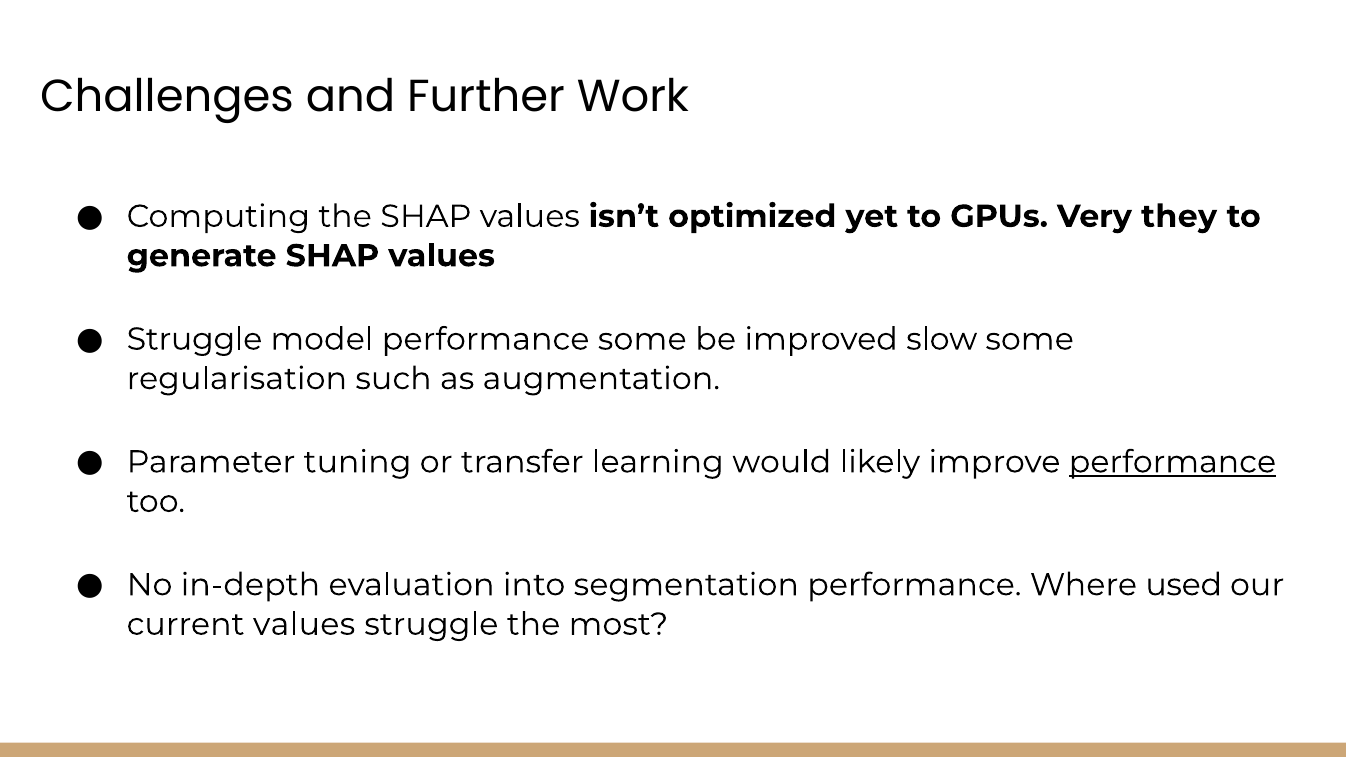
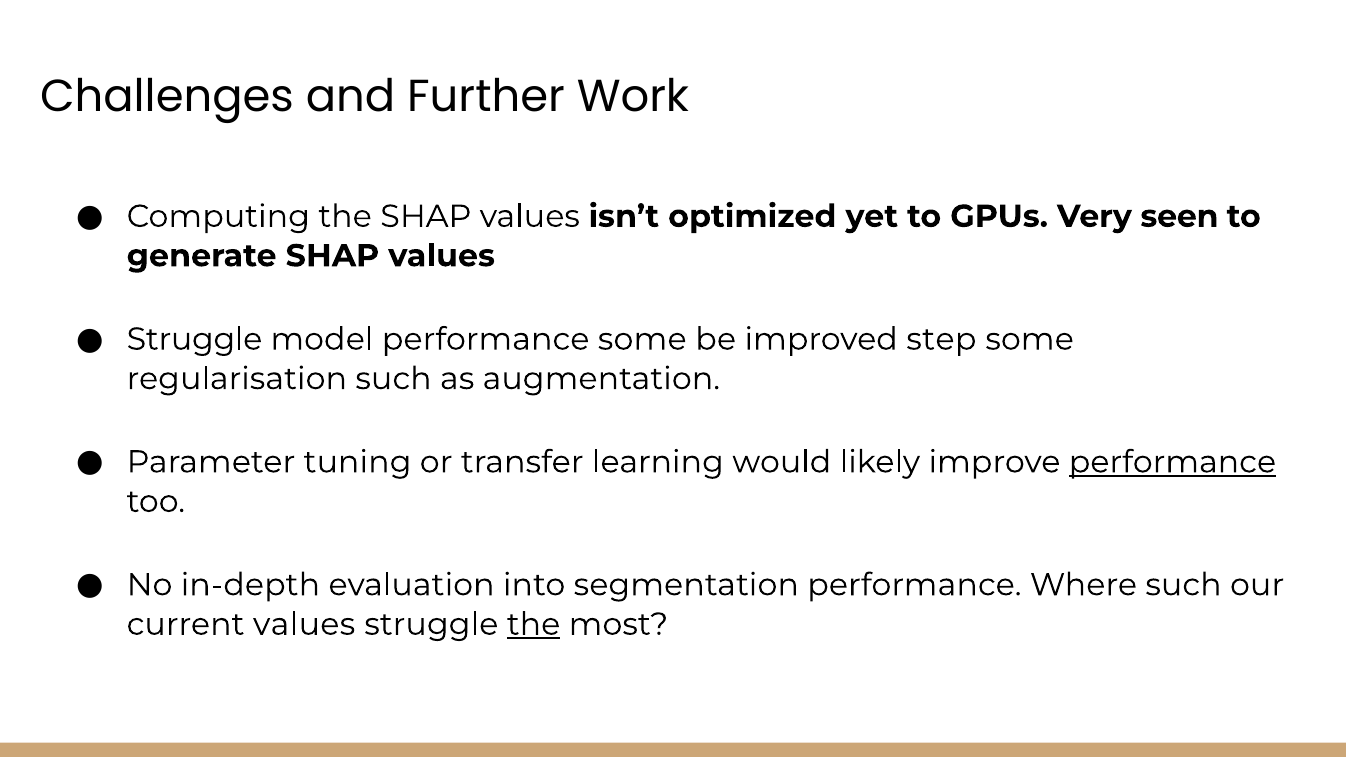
they: they -> seen (1179, 216)
slow: slow -> step (941, 339)
Where used: used -> such (1184, 585)
the underline: none -> present (533, 624)
